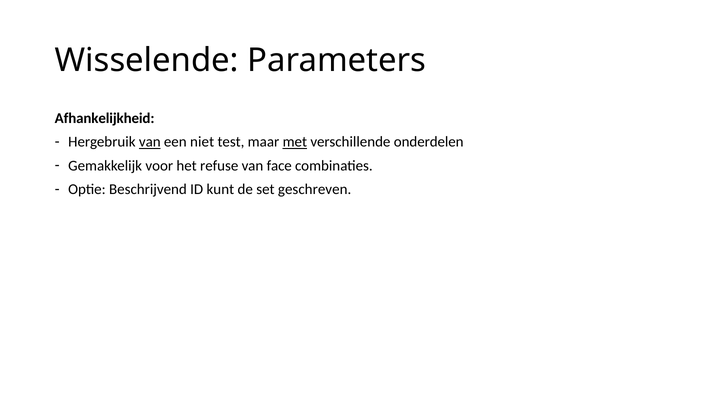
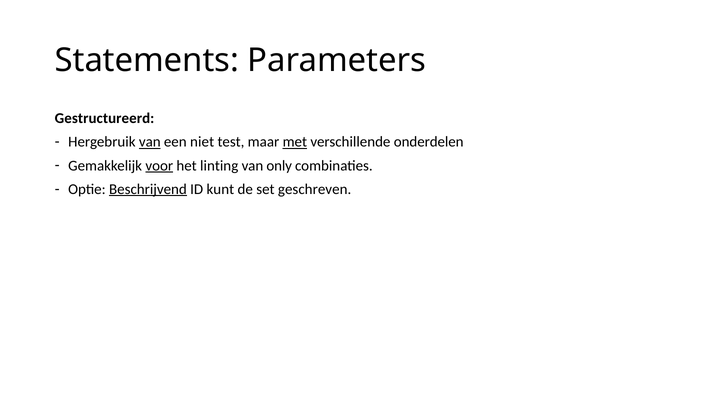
Wisselende: Wisselende -> Statements (147, 60)
Afhankelijkheid: Afhankelijkheid -> Gestructureerd (105, 118)
voor underline: none -> present (159, 166)
refuse: refuse -> linting (219, 166)
face: face -> only (279, 166)
Beschrijvend underline: none -> present (148, 189)
